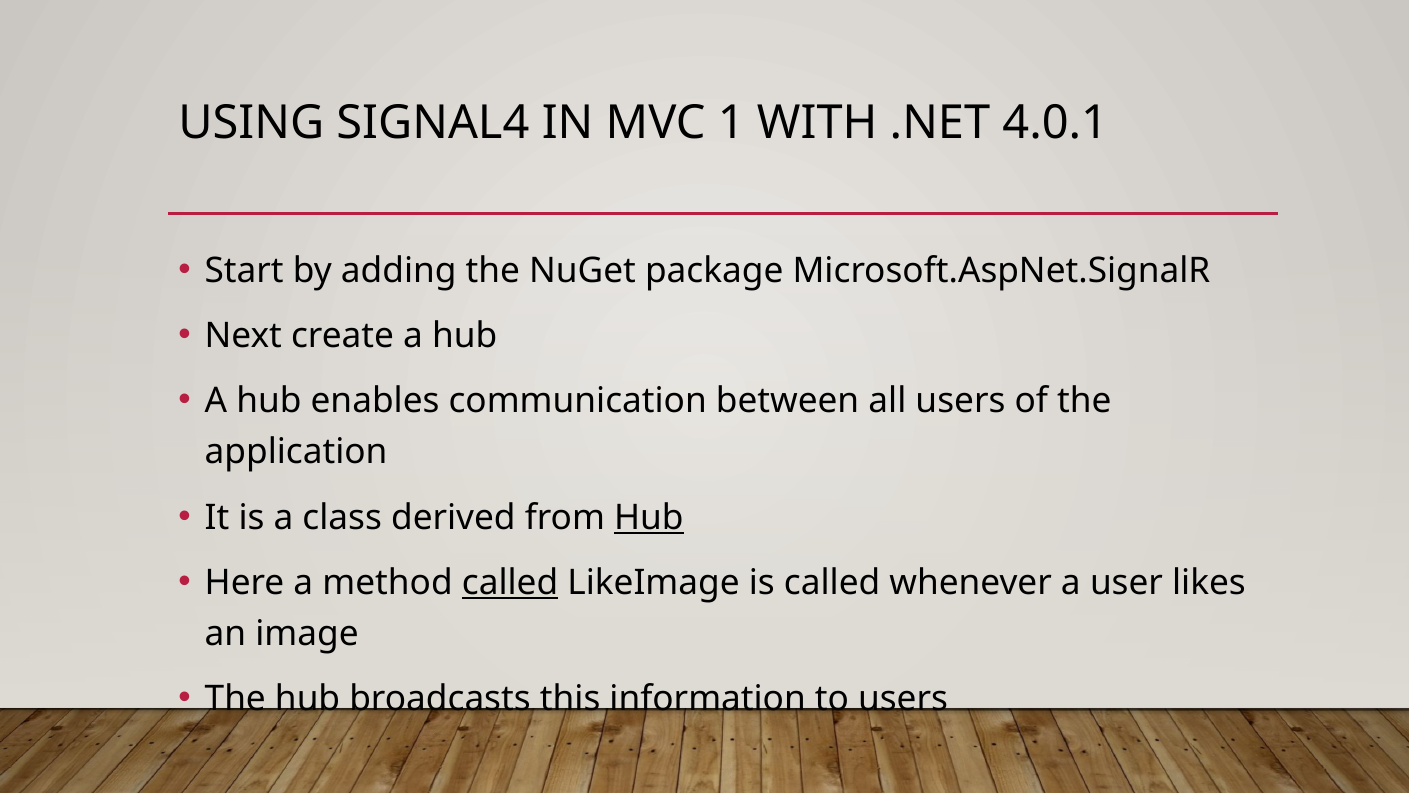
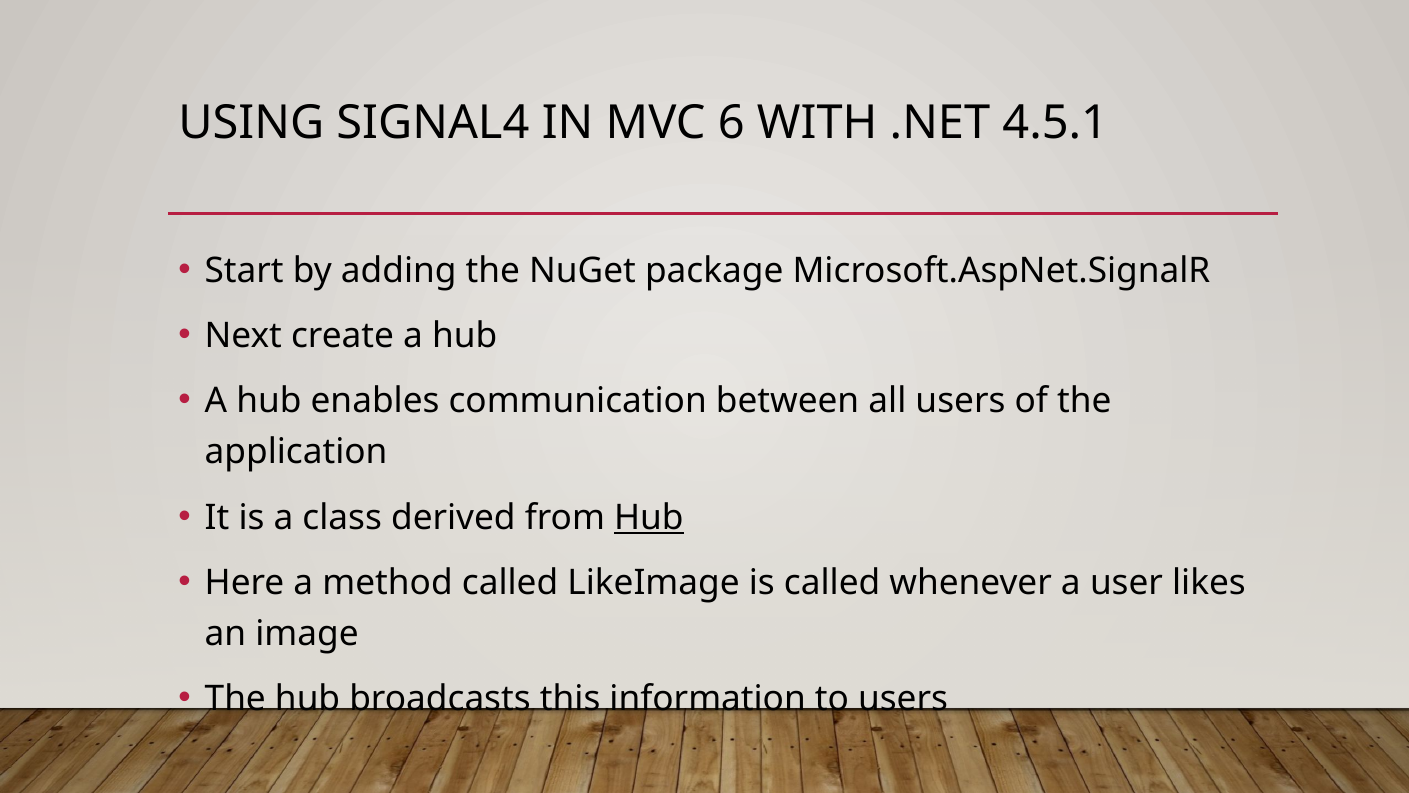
1: 1 -> 6 (731, 123)
4.0.1: 4.0.1 -> 4.5.1 (1055, 123)
called underline: present -> none (510, 583)
